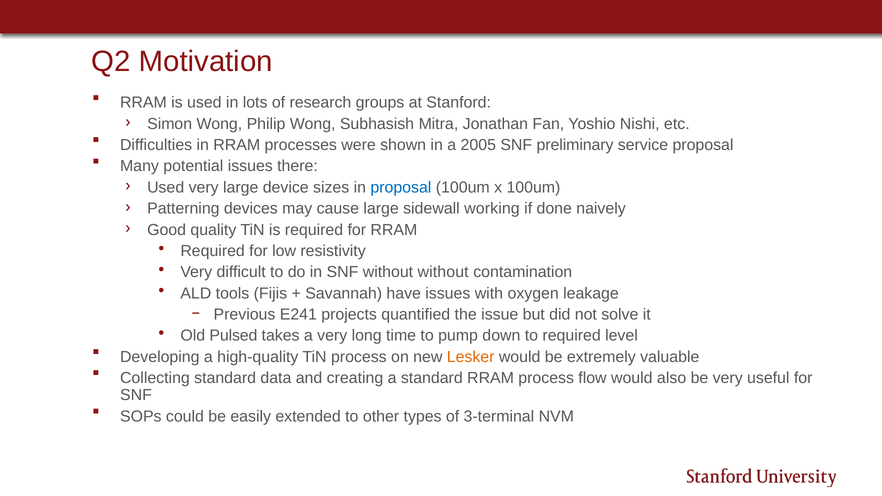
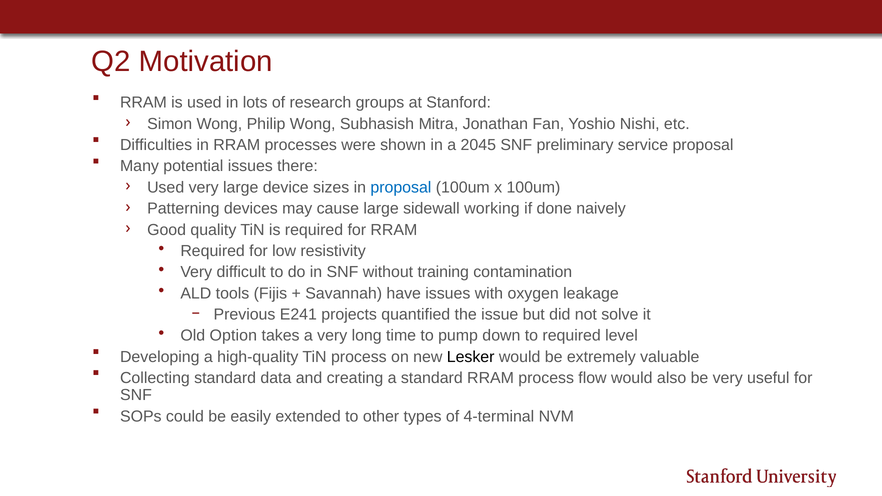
2005: 2005 -> 2045 (478, 145)
without without: without -> training (443, 272)
Pulsed: Pulsed -> Option (233, 336)
Lesker colour: orange -> black (471, 357)
3-terminal: 3-terminal -> 4-terminal (499, 417)
